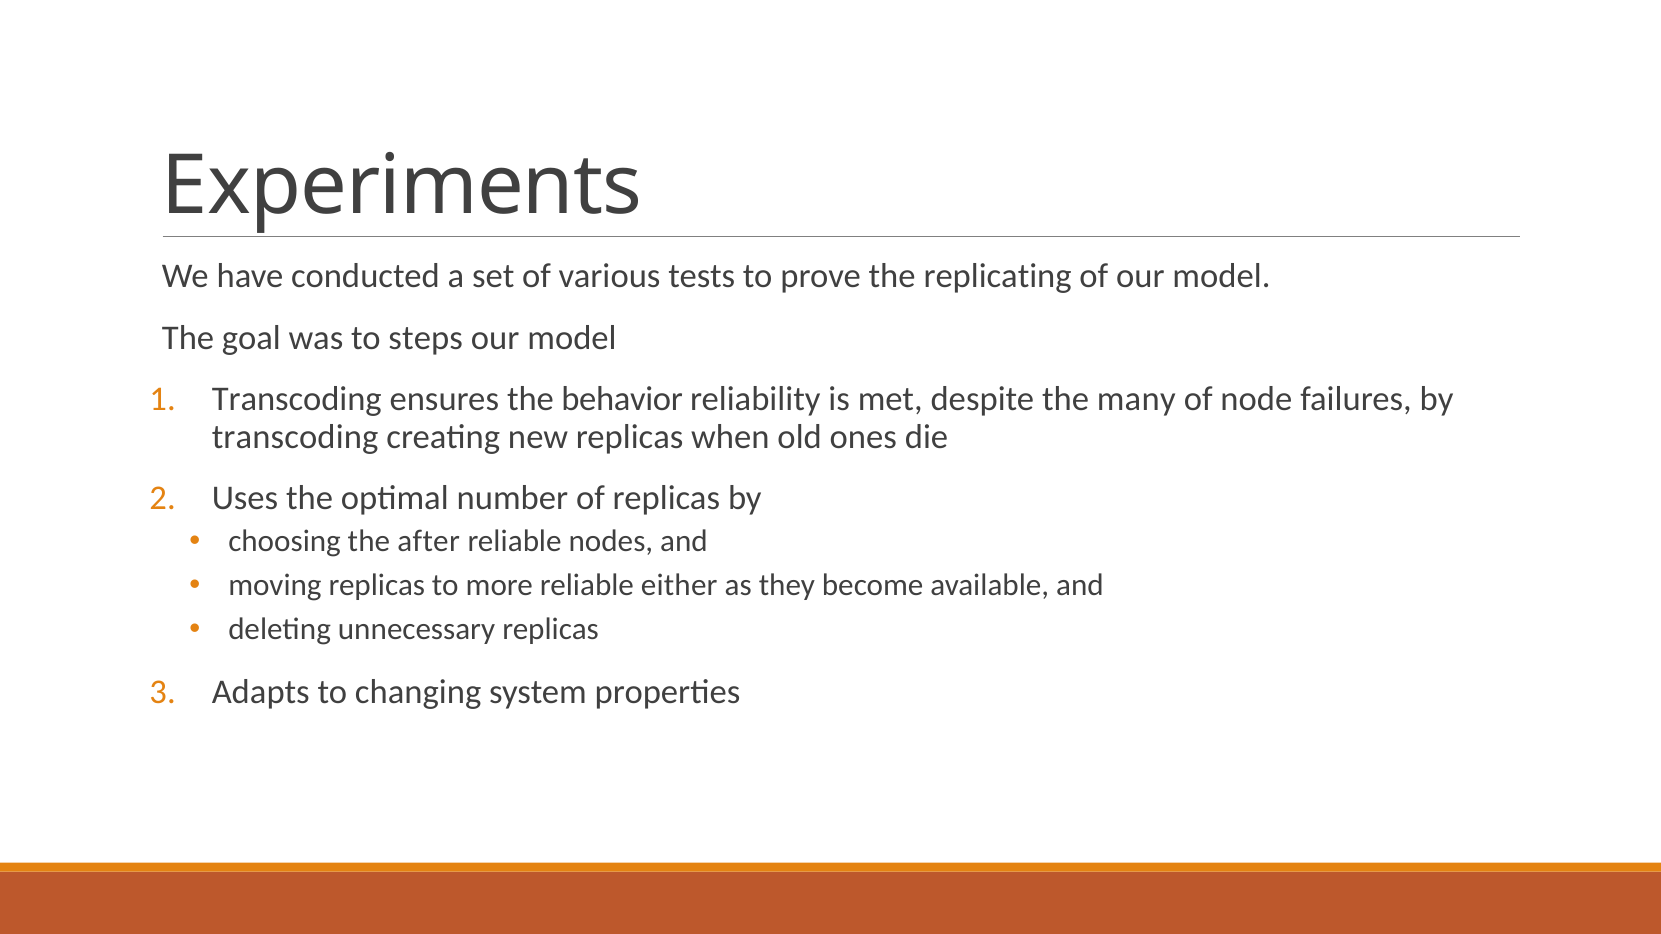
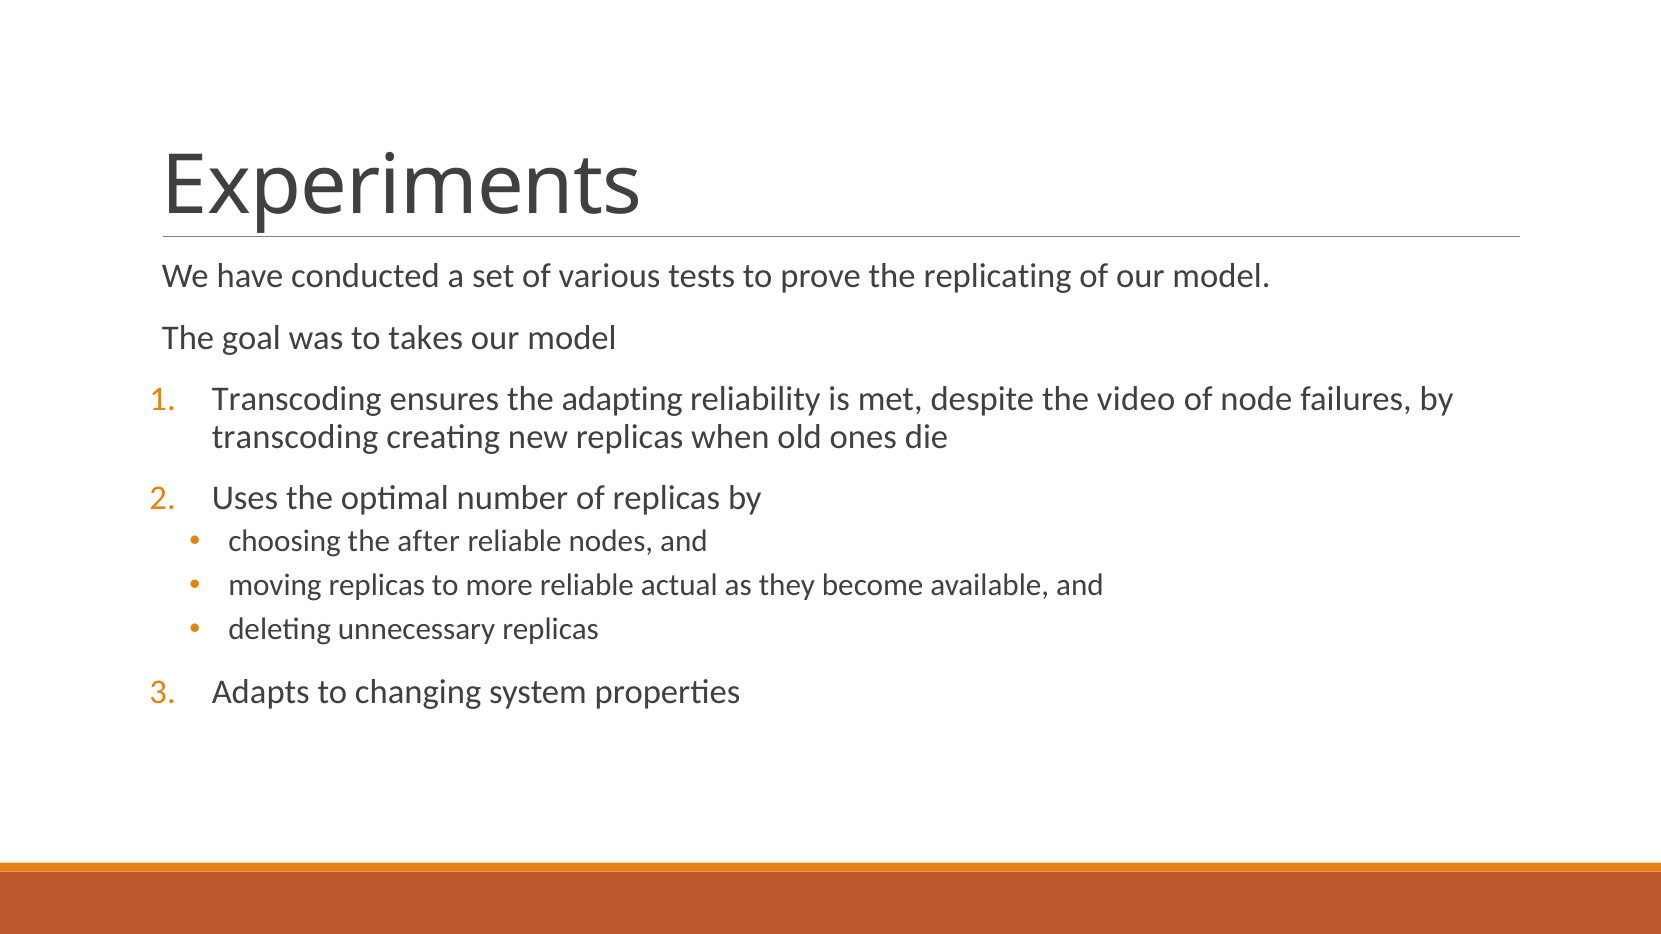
steps: steps -> takes (426, 338)
behavior: behavior -> adapting (622, 400)
many: many -> video (1136, 400)
either: either -> actual (679, 585)
